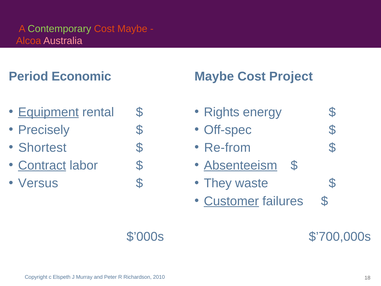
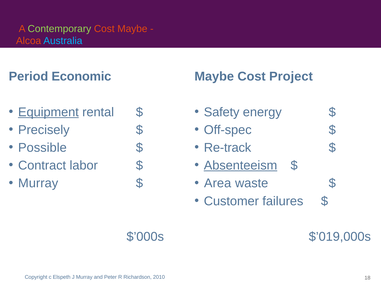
Australia colour: pink -> light blue (63, 41)
Rights: Rights -> Safety (222, 112)
Shortest: Shortest -> Possible (42, 148)
Re-from: Re-from -> Re-track (228, 148)
Contract underline: present -> none (42, 165)
Versus: Versus -> Murray (38, 183)
They: They -> Area (218, 183)
Customer underline: present -> none (231, 201)
$’700,000s: $’700,000s -> $’019,000s (340, 236)
